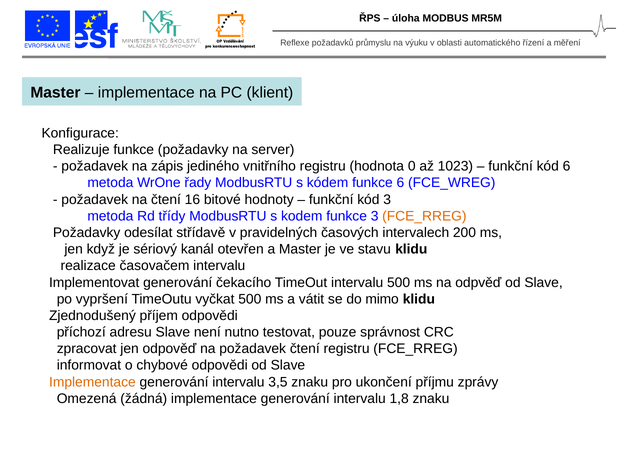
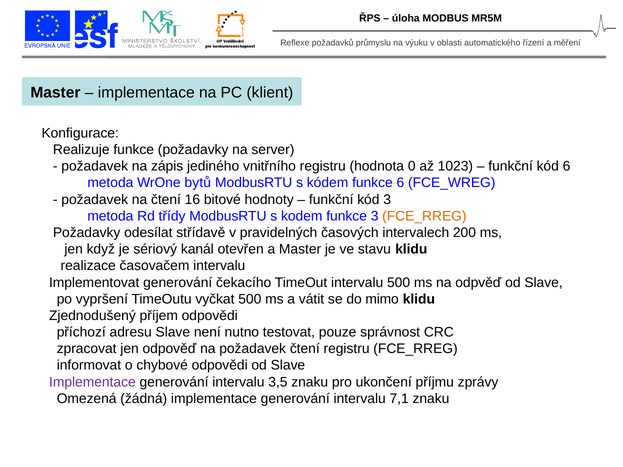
řady: řady -> bytů (198, 183)
Implementace colour: orange -> purple (92, 382)
1,8: 1,8 -> 7,1 (399, 399)
